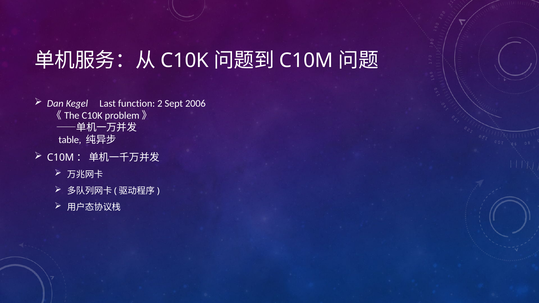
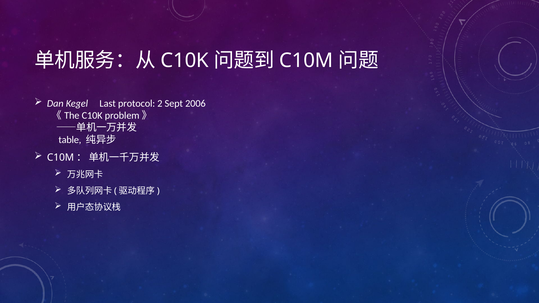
function: function -> protocol (137, 103)
